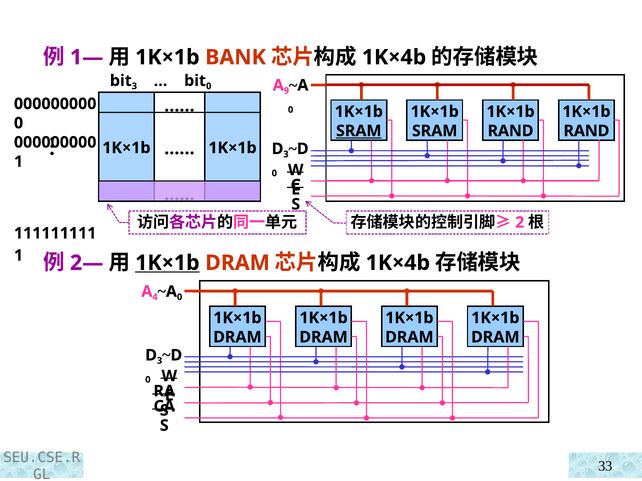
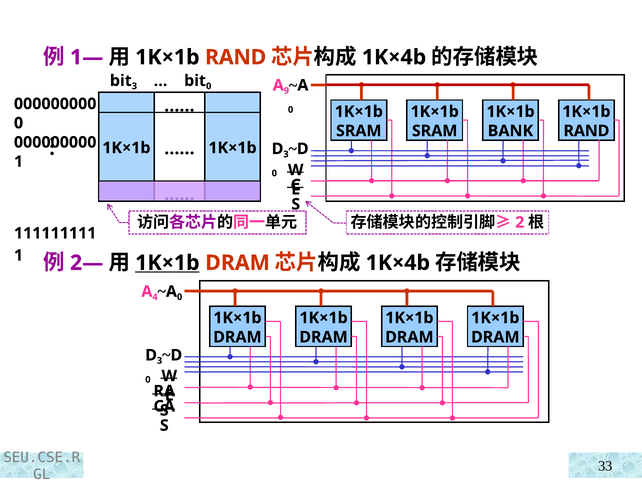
BANK: BANK -> RAND (236, 57)
SRAM underline: present -> none (359, 131)
RAND: RAND -> BANK (510, 131)
